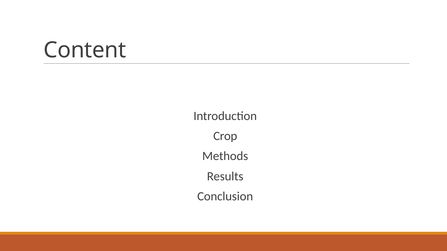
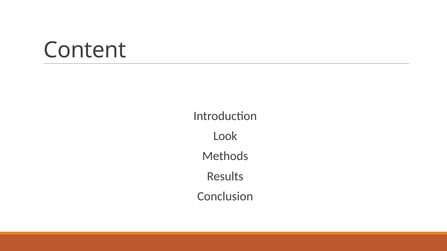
Crop: Crop -> Look (225, 136)
